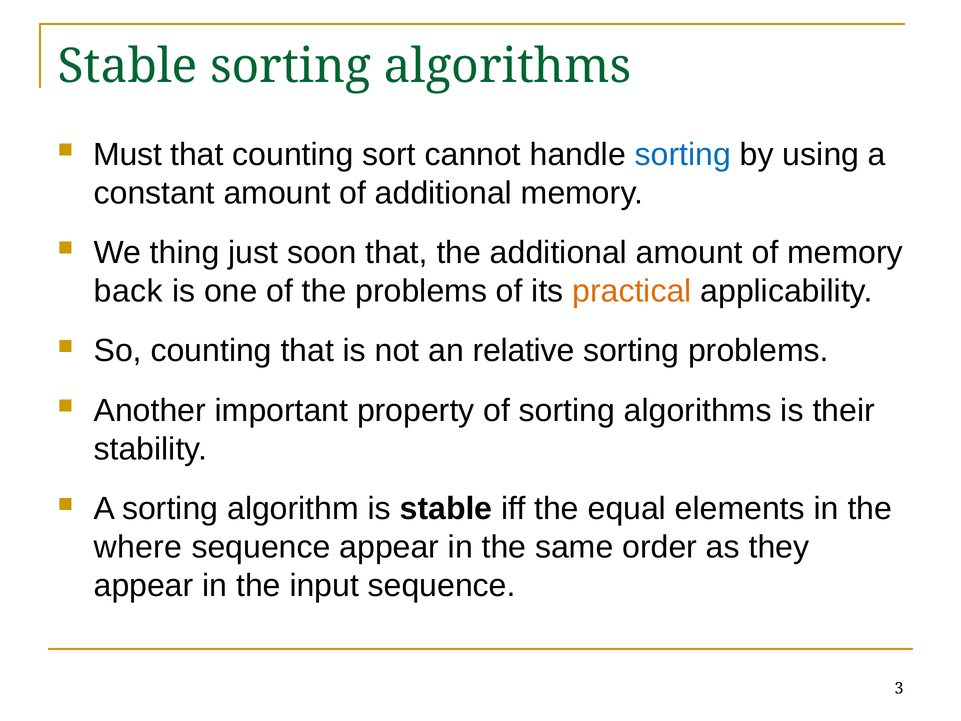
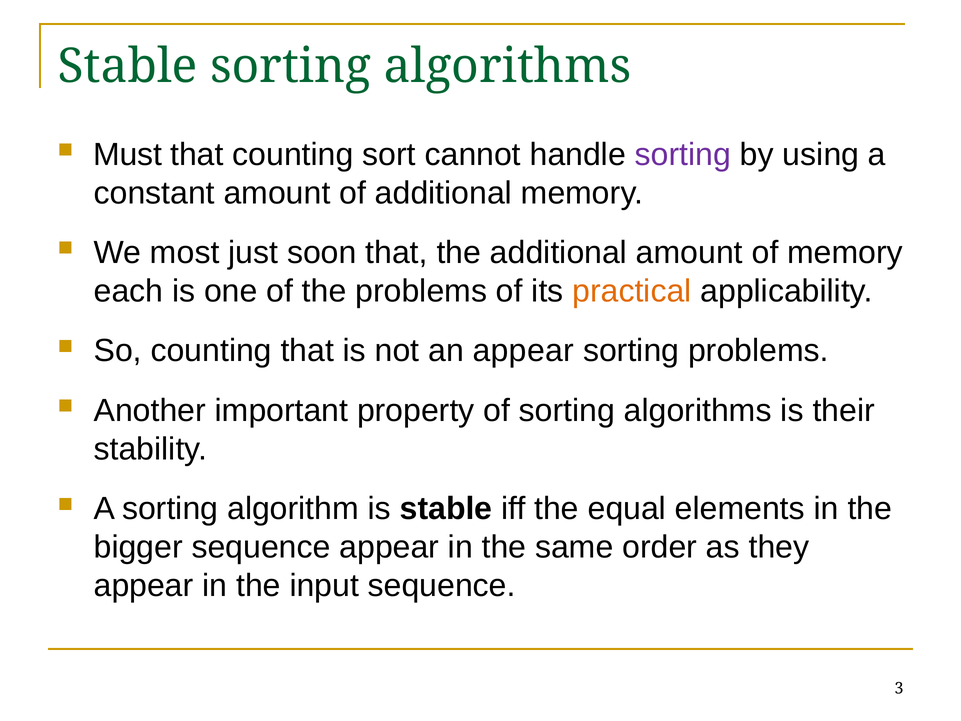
sorting colour: blue -> purple (683, 154)
thing: thing -> most (185, 253)
back: back -> each (128, 291)
an relative: relative -> appear (523, 351)
where: where -> bigger (138, 547)
